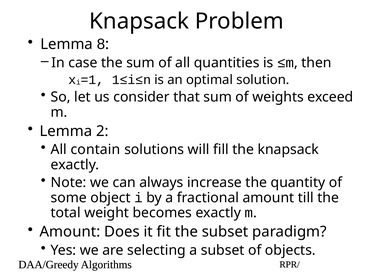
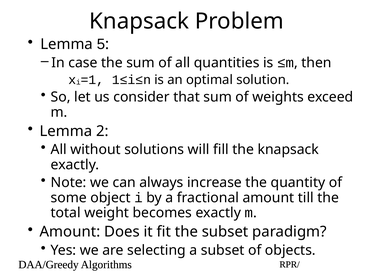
8: 8 -> 5 (101, 44)
contain: contain -> without (96, 149)
